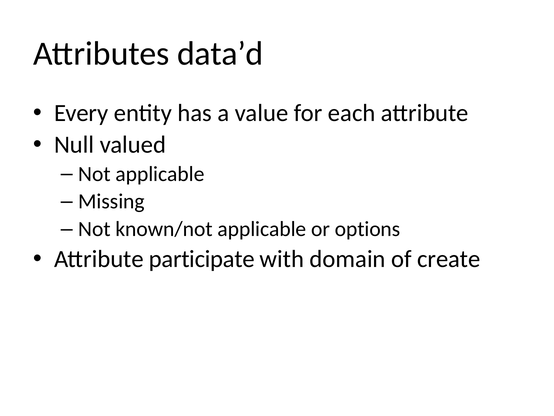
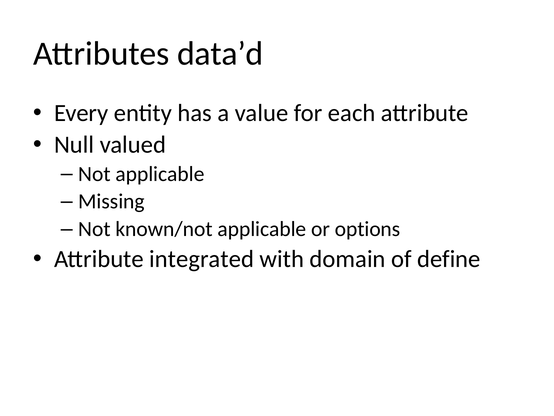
participate: participate -> integrated (202, 259)
create: create -> define (449, 259)
